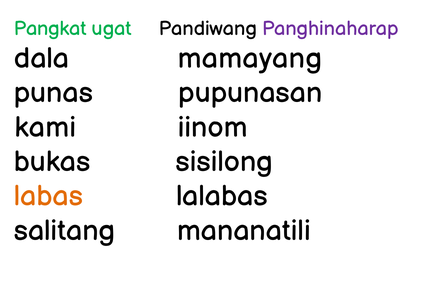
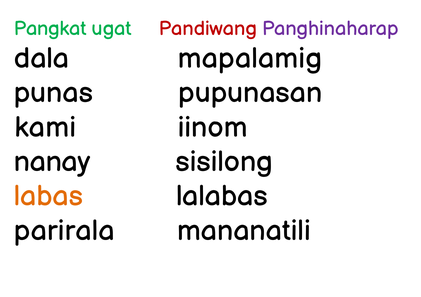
Pandiwang colour: black -> red (208, 29)
mamayang: mamayang -> mapalamig (250, 59)
bukas: bukas -> nanay (52, 162)
salitang: salitang -> parirala (64, 231)
